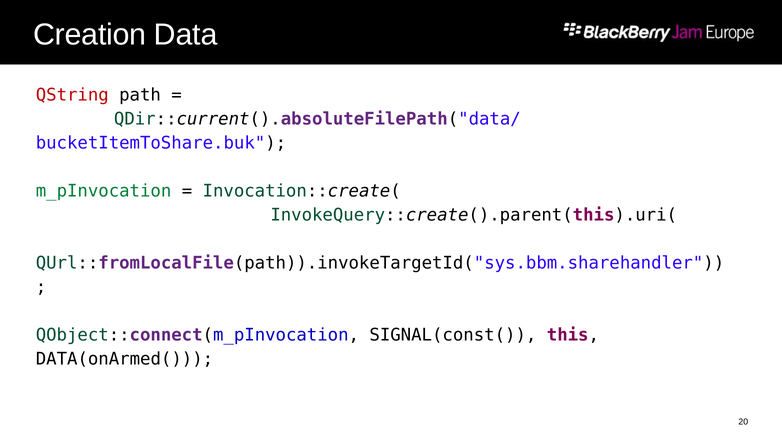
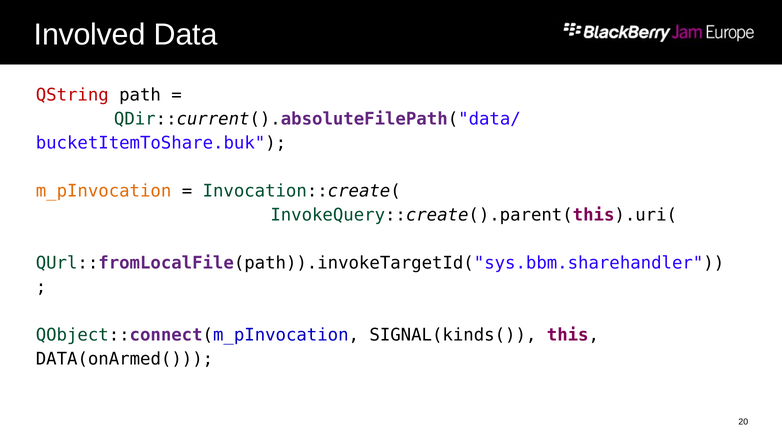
Creation: Creation -> Involved (90, 35)
m_pInvocation colour: green -> orange (104, 191)
SIGNAL(const(: SIGNAL(const( -> SIGNAL(kinds( (453, 335)
